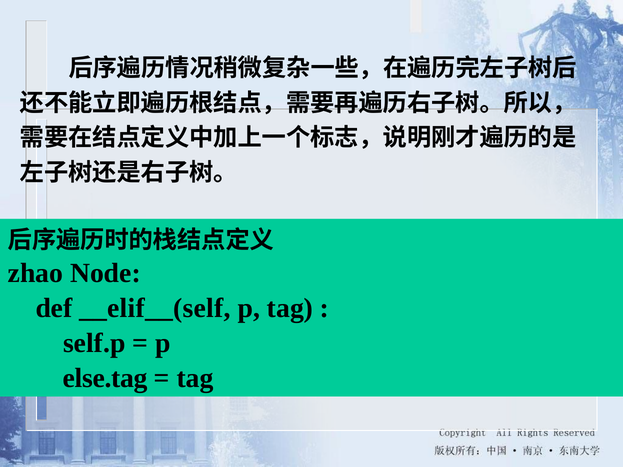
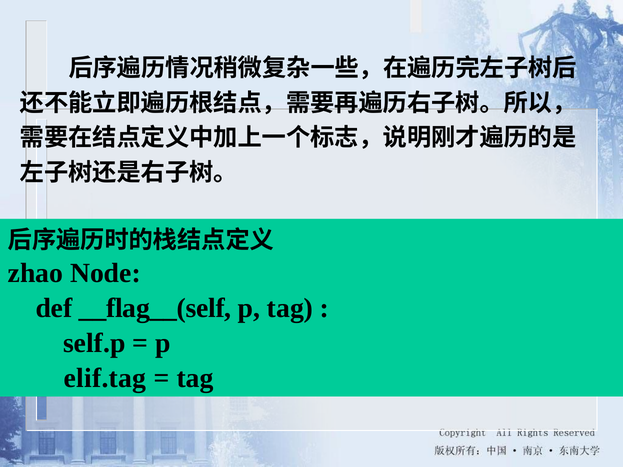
__elif__(self: __elif__(self -> __flag__(self (155, 308)
else.tag: else.tag -> elif.tag (105, 378)
